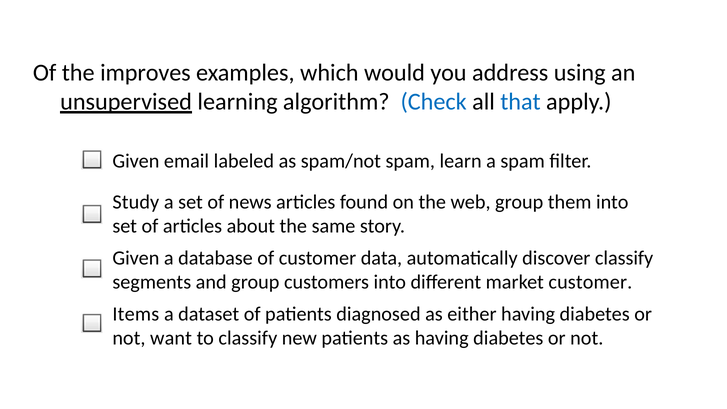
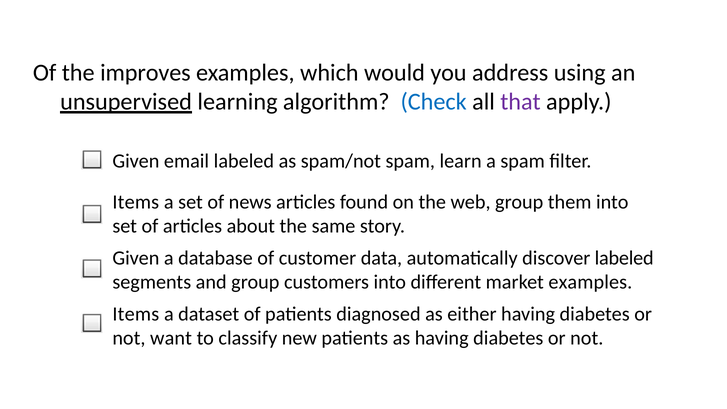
that colour: blue -> purple (521, 102)
Study: Study -> Items (136, 202)
discover classify: classify -> labeled (624, 258)
market customer: customer -> examples (590, 282)
